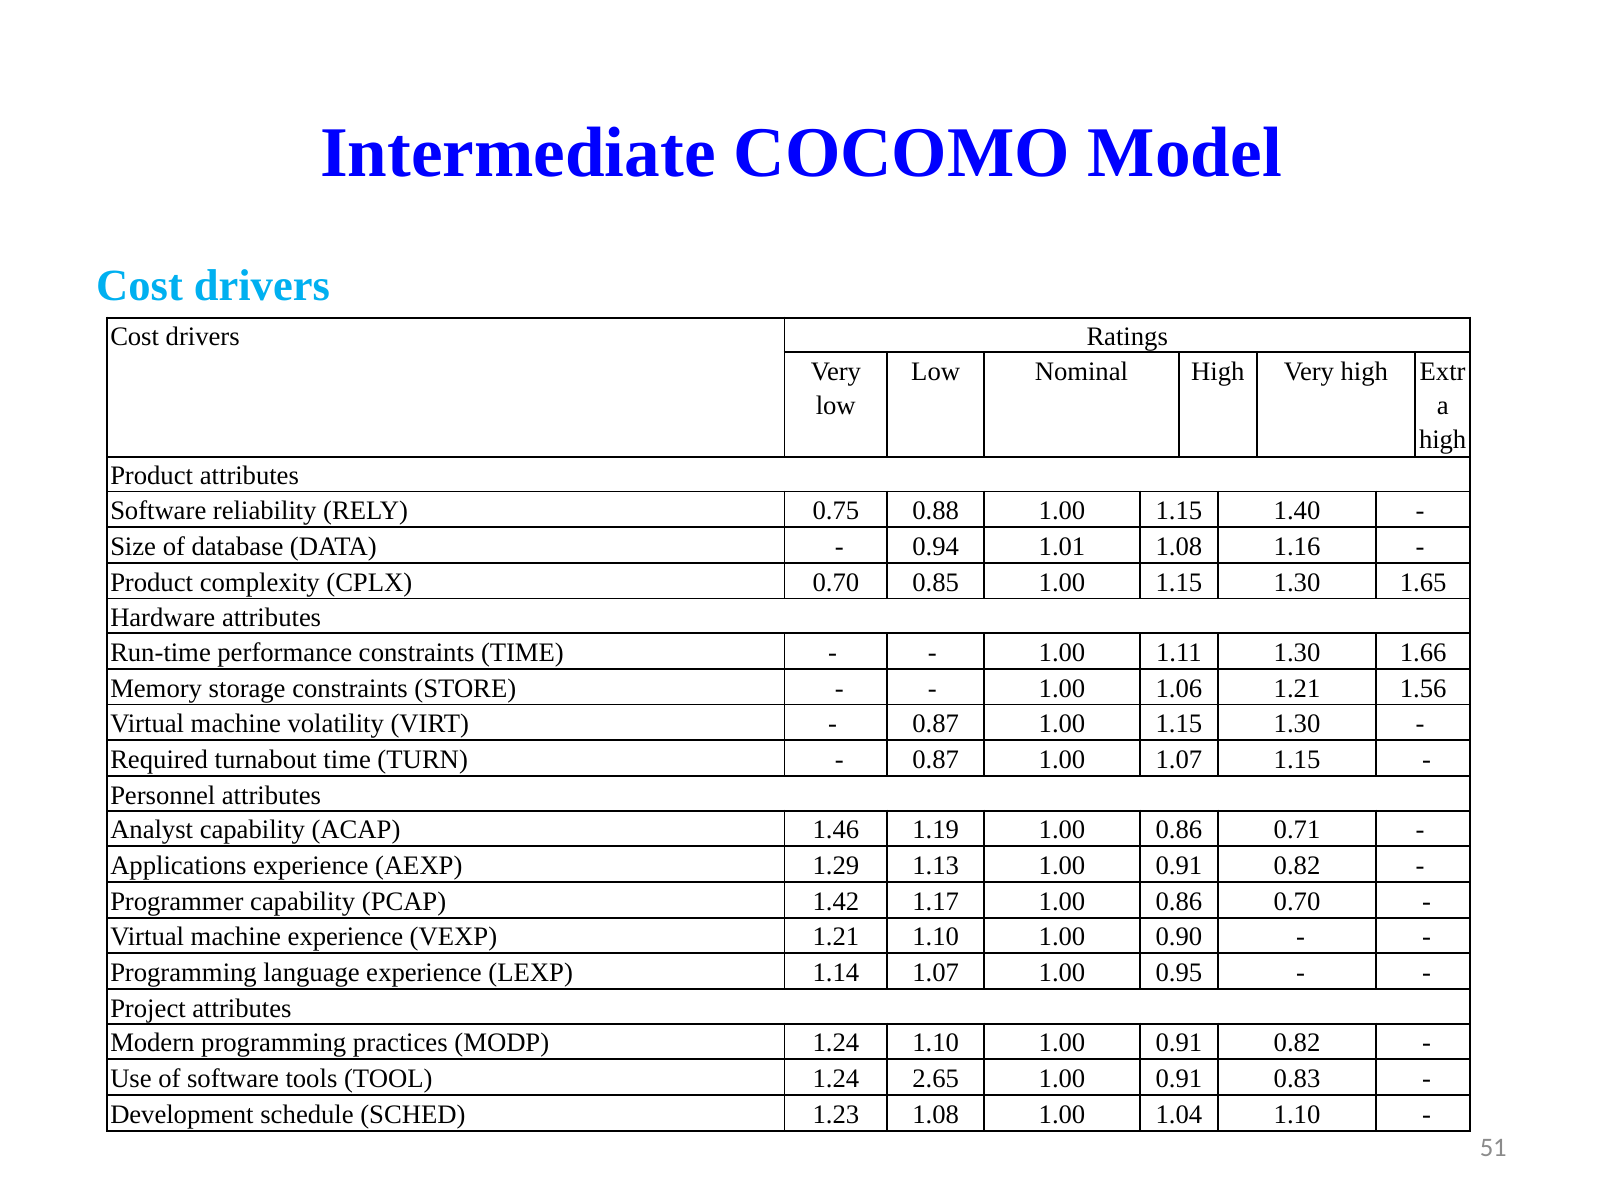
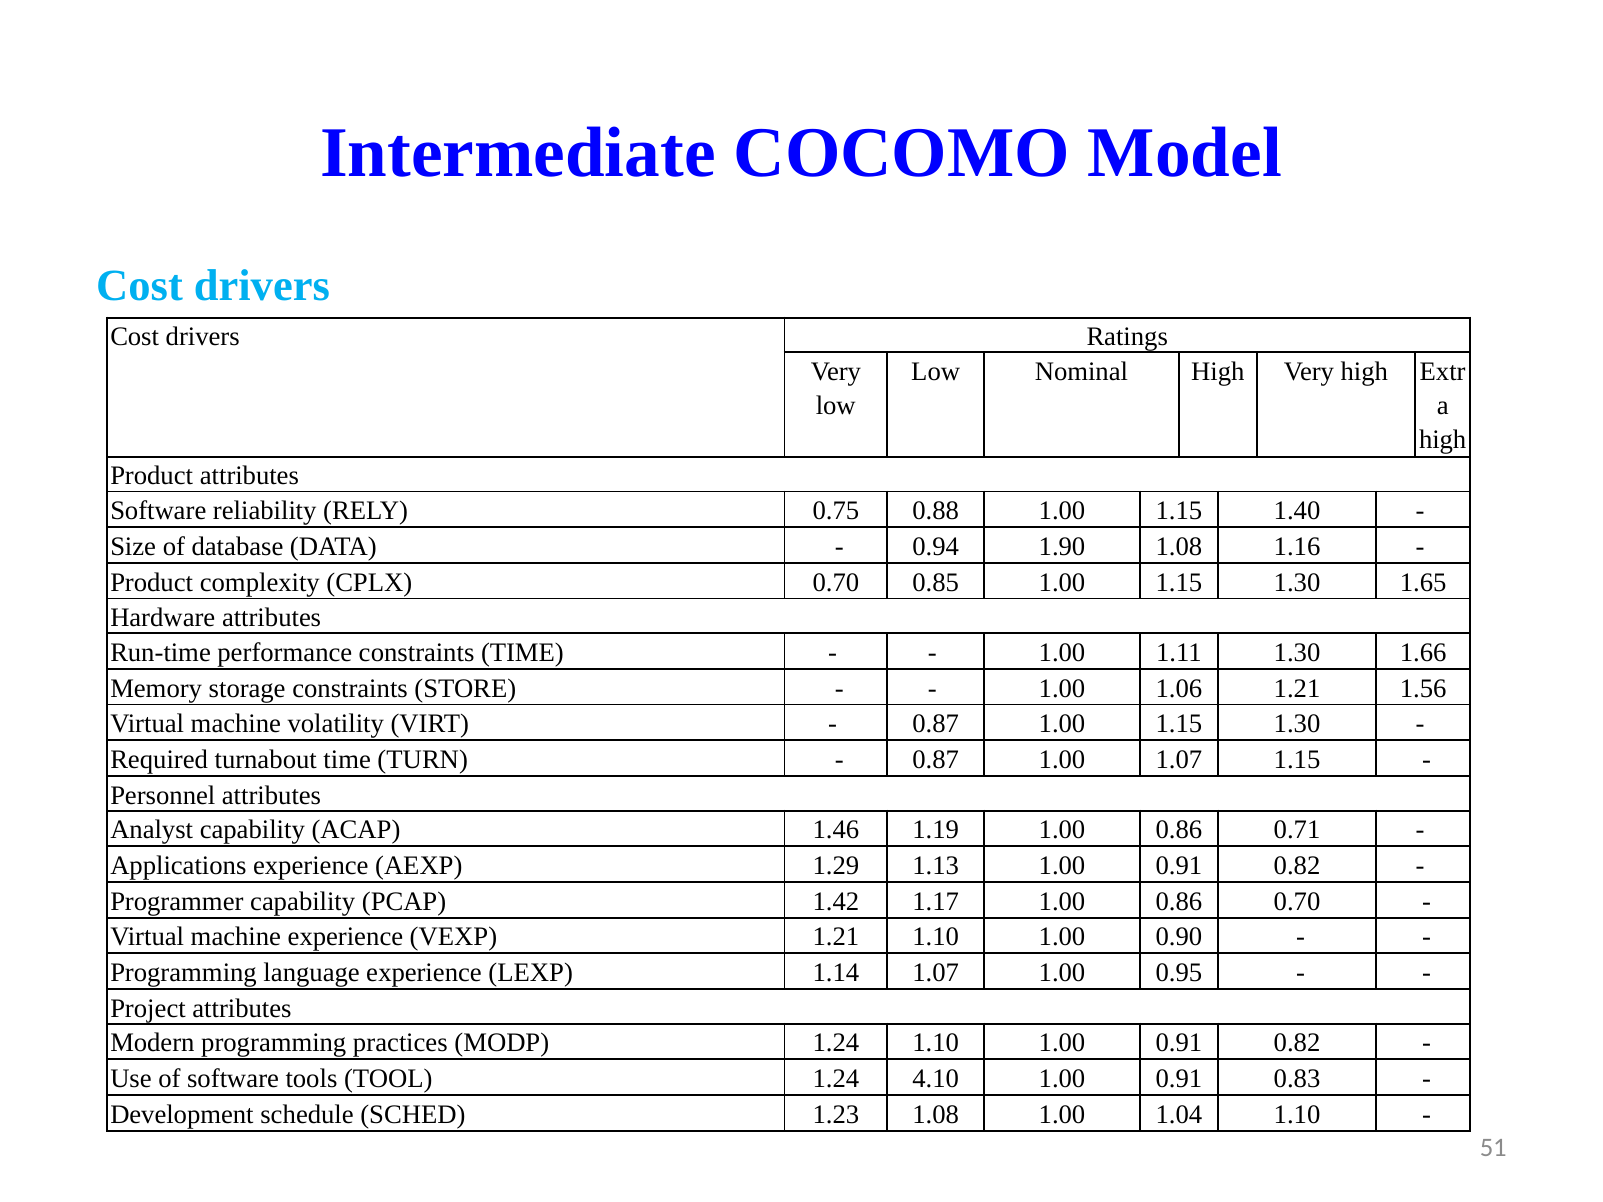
1.01: 1.01 -> 1.90 (1062, 547)
2.65: 2.65 -> 4.10 (936, 1079)
